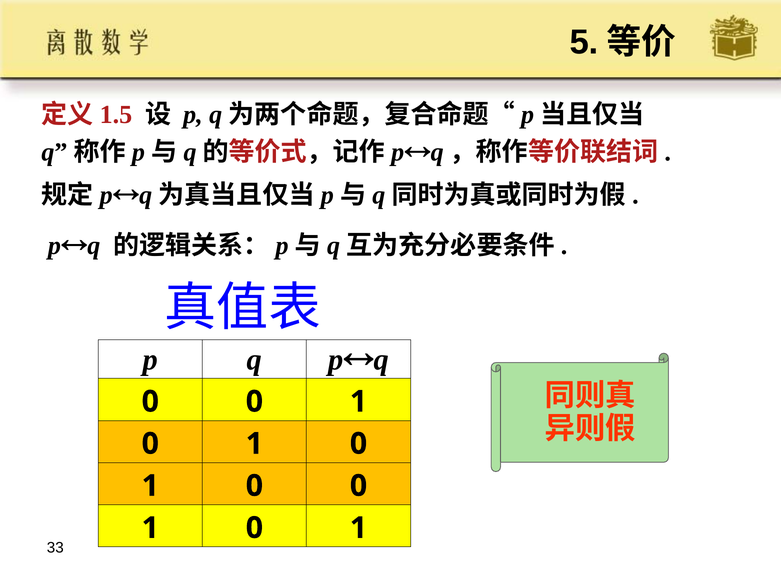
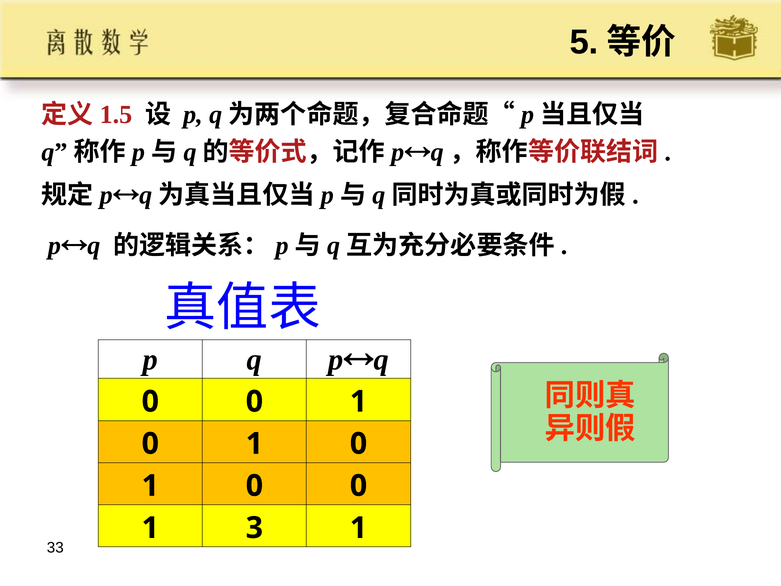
0: 0 -> 3 (254, 528)
